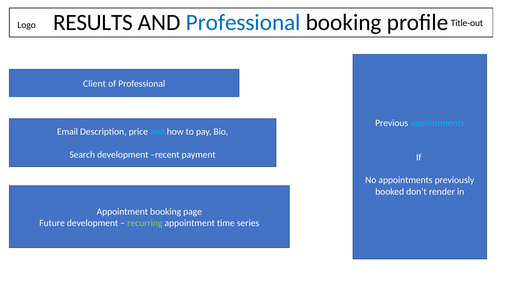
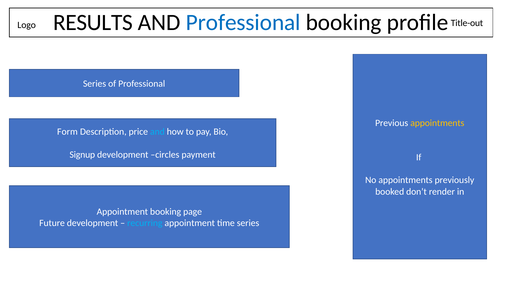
Client: Client -> Series (95, 84)
appointments colour: light blue -> yellow (437, 123)
Email: Email -> Form (67, 132)
Search: Search -> Signup (82, 155)
recent: recent -> circles (165, 155)
recurring colour: light green -> light blue (145, 223)
